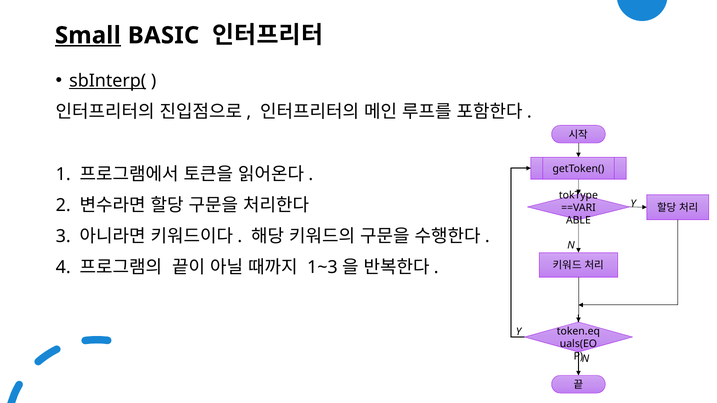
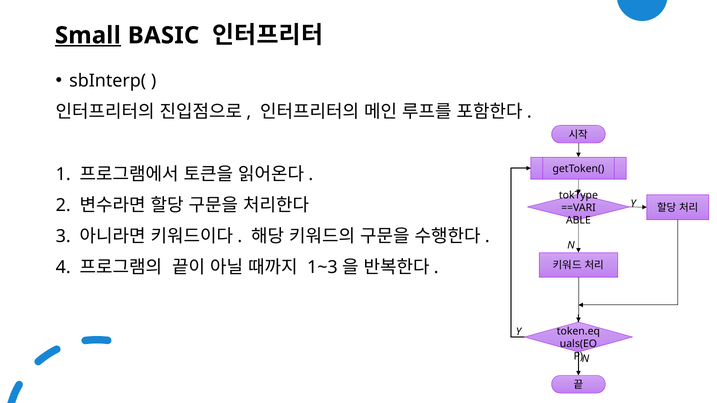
sbInterp( underline: present -> none (108, 81)
